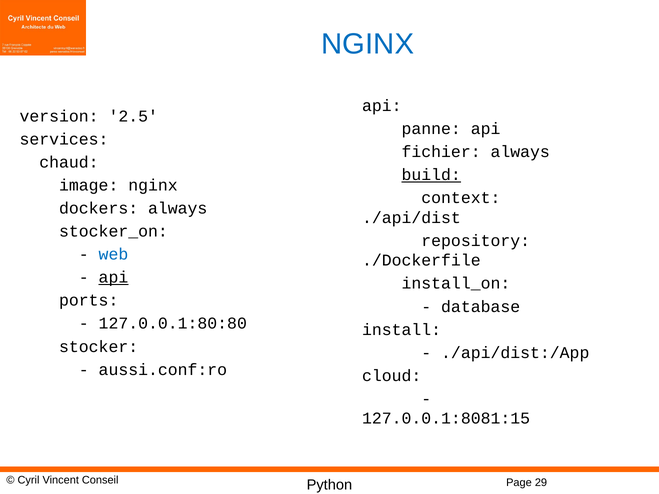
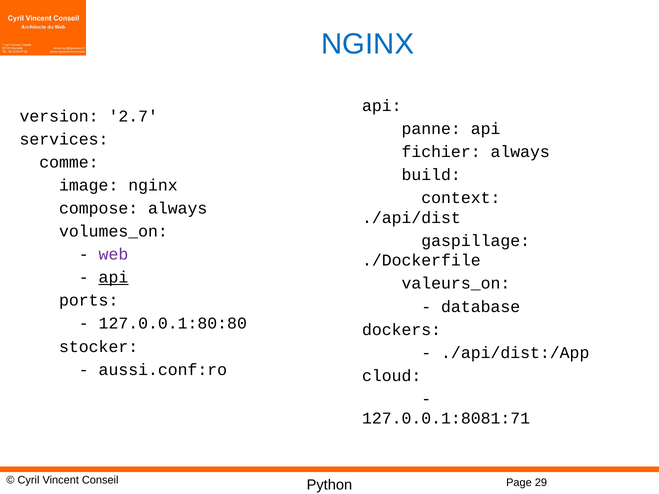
2.5: 2.5 -> 2.7 (133, 116)
chaud: chaud -> comme (69, 162)
build underline: present -> none (431, 175)
dockers: dockers -> compose (99, 208)
stocker_on: stocker_on -> volumes_on (113, 231)
repository: repository -> gaspillage (476, 241)
web colour: blue -> purple (113, 255)
install_on: install_on -> valeurs_on (456, 284)
install: install -> dockers (402, 330)
127.0.0.1:8081:15: 127.0.0.1:8081:15 -> 127.0.0.1:8081:71 (446, 419)
